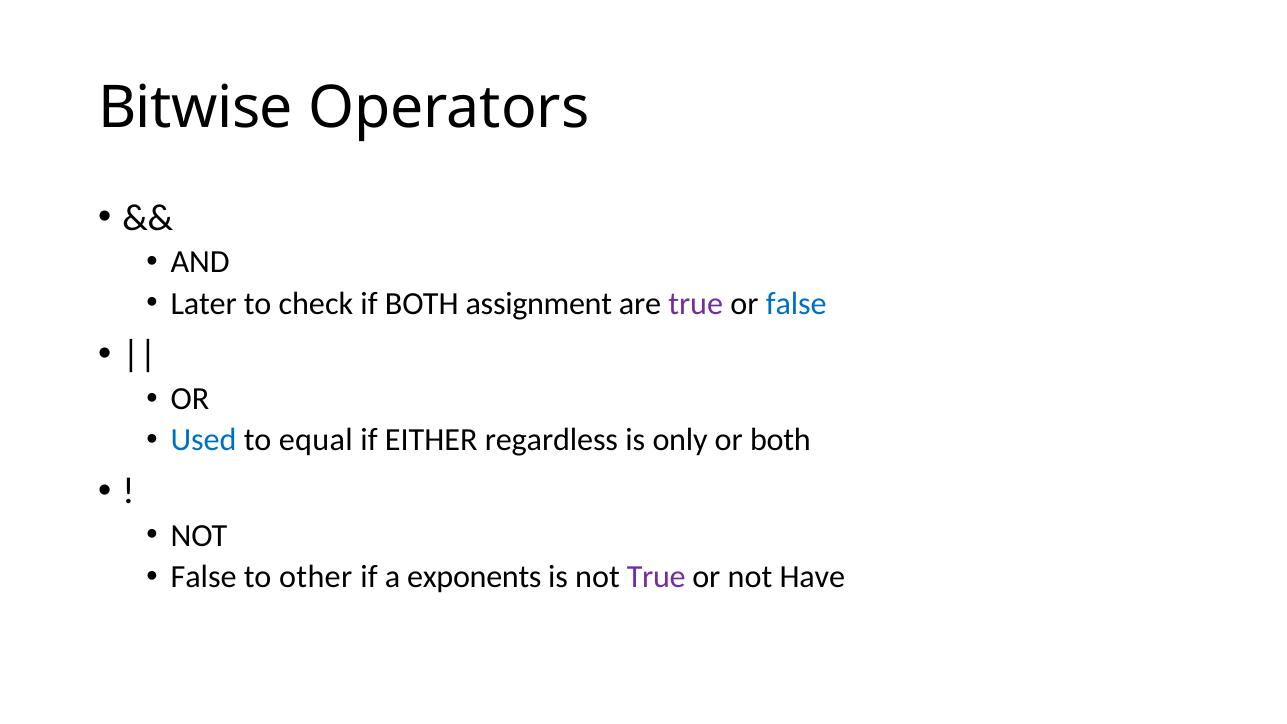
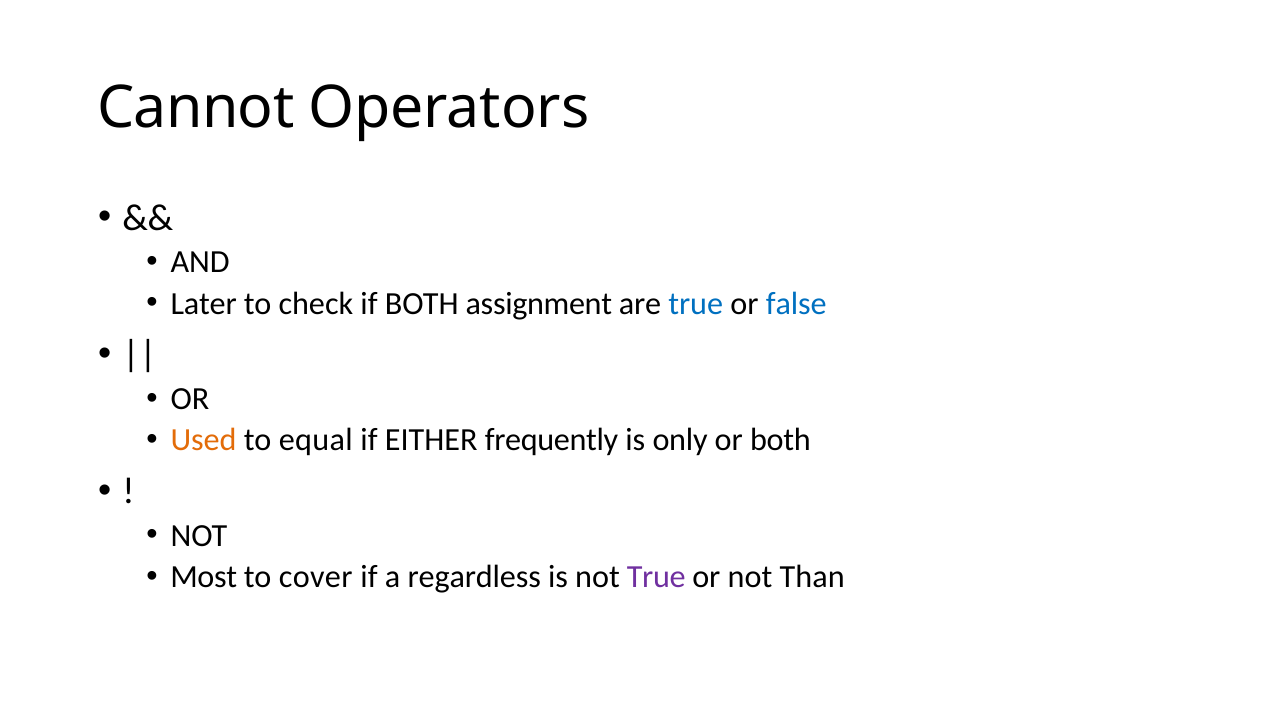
Bitwise: Bitwise -> Cannot (196, 108)
true colour: purple -> blue (696, 303)
Used colour: blue -> orange (204, 440)
regardless: regardless -> frequently (552, 440)
False: False -> Most (204, 577)
other: other -> cover (316, 577)
exponents: exponents -> regardless (474, 577)
Have: Have -> Than (812, 577)
